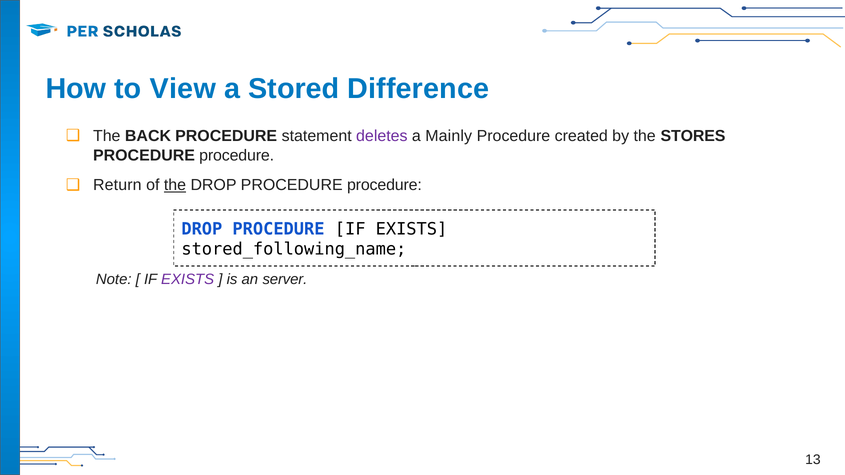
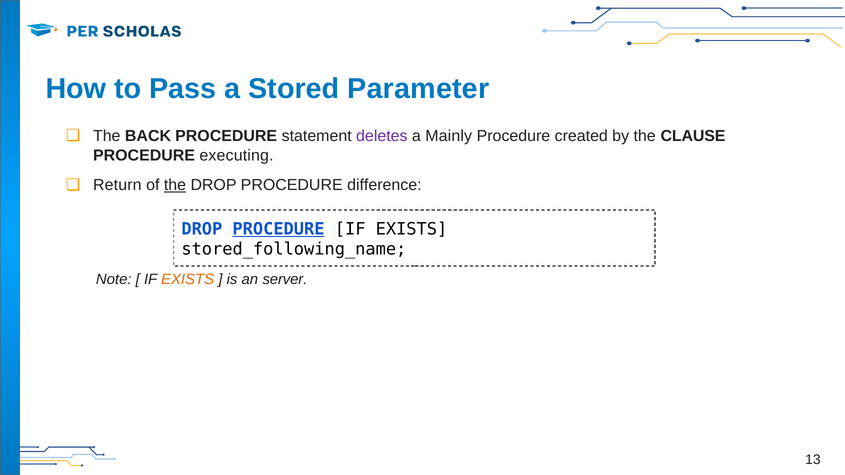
View: View -> Pass (183, 89)
Difference: Difference -> Parameter (418, 89)
STORES: STORES -> CLAUSE (693, 136)
procedure: procedure -> executing (236, 155)
DROP PROCEDURE procedure: procedure -> difference (384, 185)
PROCEDURE underline: none -> present (279, 229)
EXISTS colour: purple -> orange (188, 280)
